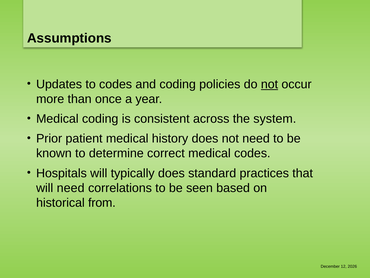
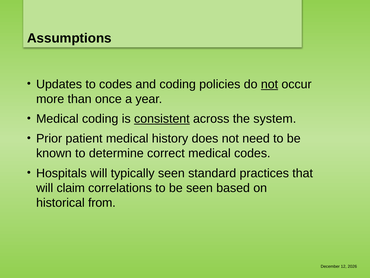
consistent underline: none -> present (162, 119)
typically does: does -> seen (171, 173)
will need: need -> claim (71, 188)
